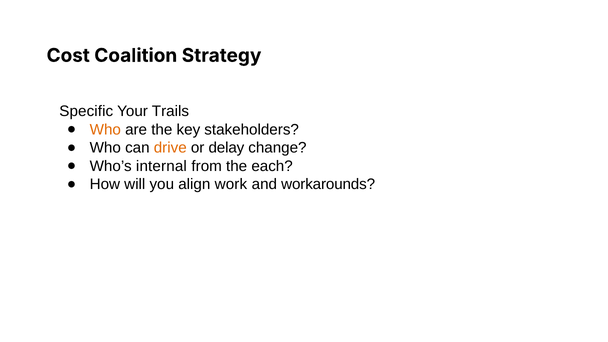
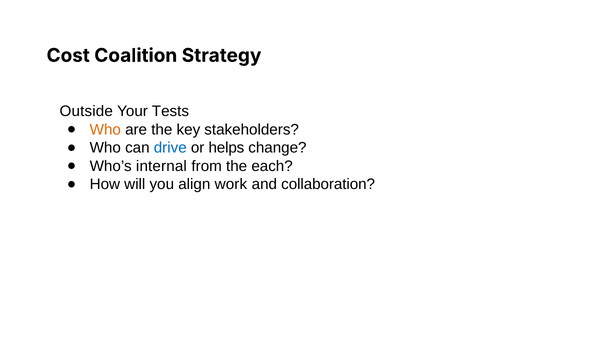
Specific: Specific -> Outside (86, 111)
Trails: Trails -> Tests (170, 111)
drive colour: orange -> blue (170, 148)
delay: delay -> helps (226, 148)
workarounds: workarounds -> collaboration (328, 184)
